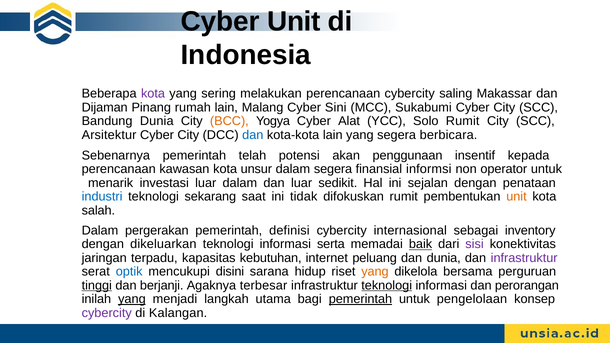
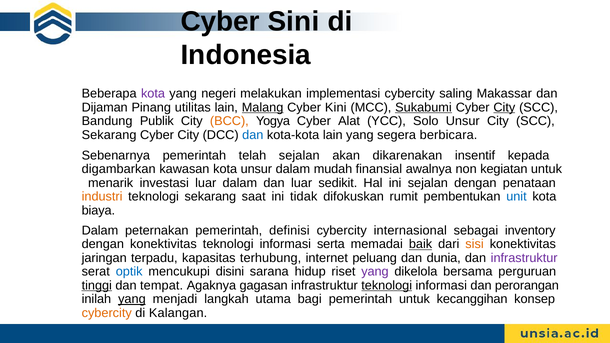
Cyber Unit: Unit -> Sini (294, 21)
sering: sering -> negeri (219, 94)
melakukan perencanaan: perencanaan -> implementasi (343, 94)
rumah: rumah -> utilitas (193, 107)
Malang underline: none -> present (263, 107)
Sini: Sini -> Kini (336, 107)
Sukabumi underline: none -> present (423, 107)
City underline: none -> present (504, 107)
Bandung Dunia: Dunia -> Publik (157, 121)
Solo Rumit: Rumit -> Unsur (463, 121)
Arsitektur: Arsitektur -> Sekarang (109, 135)
telah potensi: potensi -> sejalan (299, 155)
penggunaan: penggunaan -> dikarenakan (407, 155)
perencanaan: perencanaan -> digambarkan (119, 169)
dalam segera: segera -> mudah (333, 169)
informsi: informsi -> awalnya (429, 169)
operator: operator -> kegiatan (504, 169)
industri colour: blue -> orange (102, 197)
unit colour: orange -> blue (516, 197)
salah: salah -> biaya (98, 210)
pergerakan: pergerakan -> peternakan (157, 231)
dengan dikeluarkan: dikeluarkan -> konektivitas (163, 244)
sisi colour: purple -> orange (475, 244)
kebutuhan: kebutuhan -> terhubung (271, 258)
yang colour: orange -> purple (375, 272)
berjanji: berjanji -> tempat (162, 285)
terbesar: terbesar -> gagasan (264, 285)
pemerintah underline: present -> none (360, 299)
pengelolaan: pengelolaan -> kecanggihan (472, 299)
cybercity colour: purple -> orange (107, 313)
